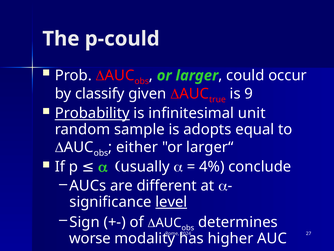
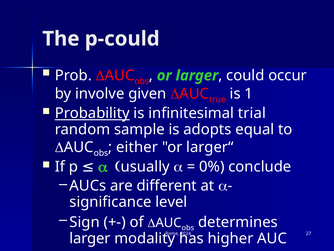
classify: classify -> involve (100, 94)
9: 9 -> 1 (249, 94)
unit: unit -> trial (252, 113)
4%: 4% -> 0% (212, 166)
level underline: present -> none (171, 201)
worse: worse -> larger (90, 238)
